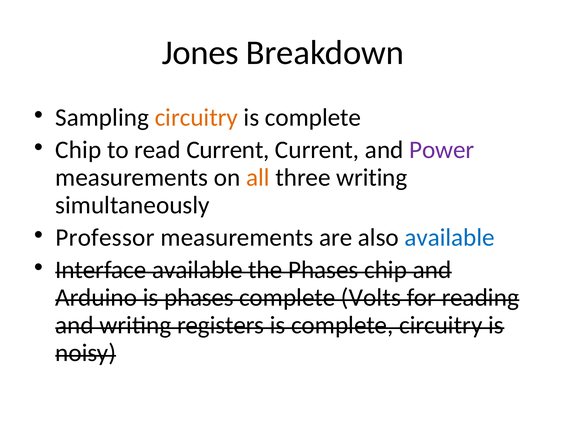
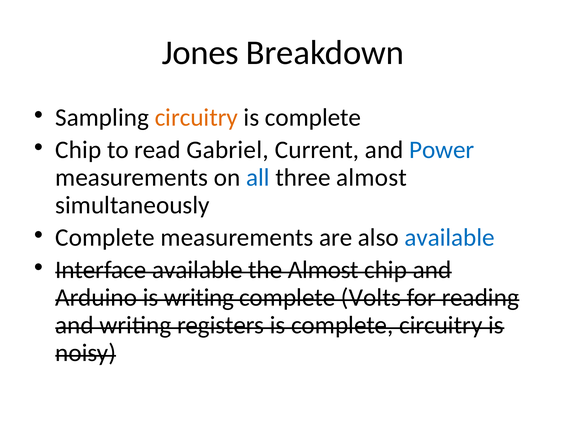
read Current: Current -> Gabriel (228, 150)
Power colour: purple -> blue (442, 150)
all colour: orange -> blue (258, 178)
three writing: writing -> almost (372, 178)
Professor: Professor -> Complete (105, 238)
the Phases: Phases -> Almost (323, 270)
is phases: phases -> writing (199, 298)
